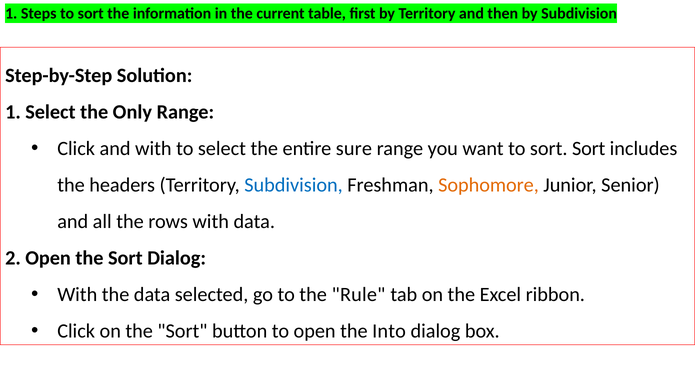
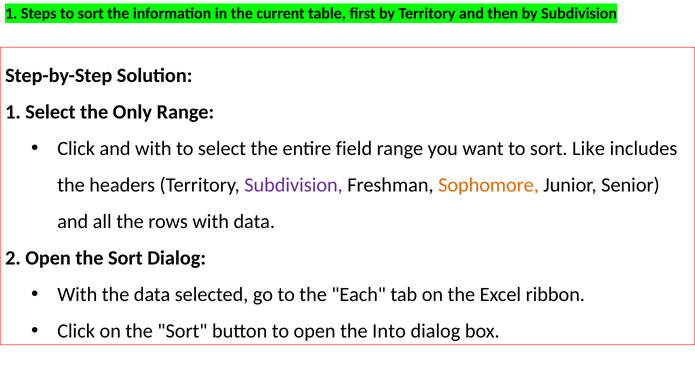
sure: sure -> field (354, 149)
sort Sort: Sort -> Like (589, 149)
Subdivision colour: blue -> purple (294, 185)
Rule: Rule -> Each (359, 295)
